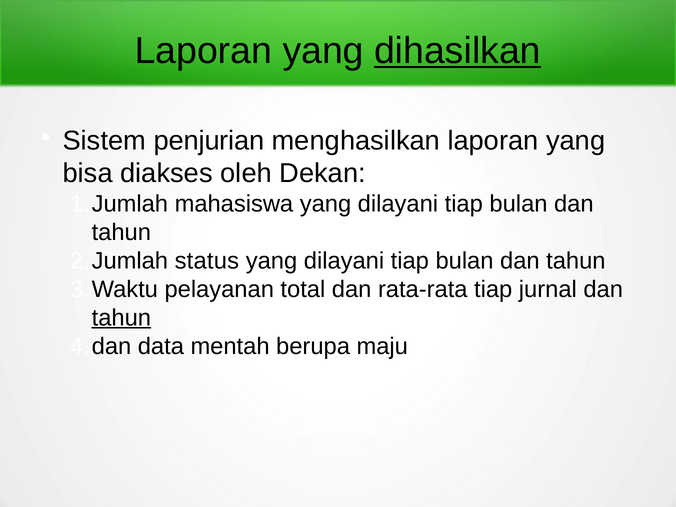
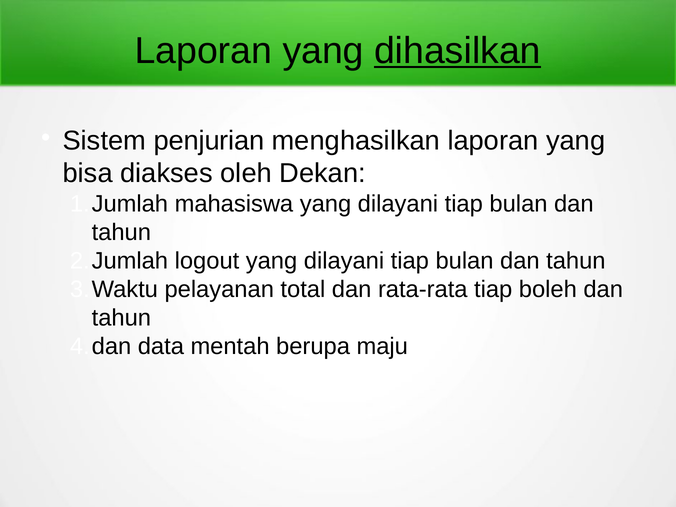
status: status -> logout (207, 261)
jurnal: jurnal -> boleh (548, 289)
tahun underline: present -> none (121, 318)
